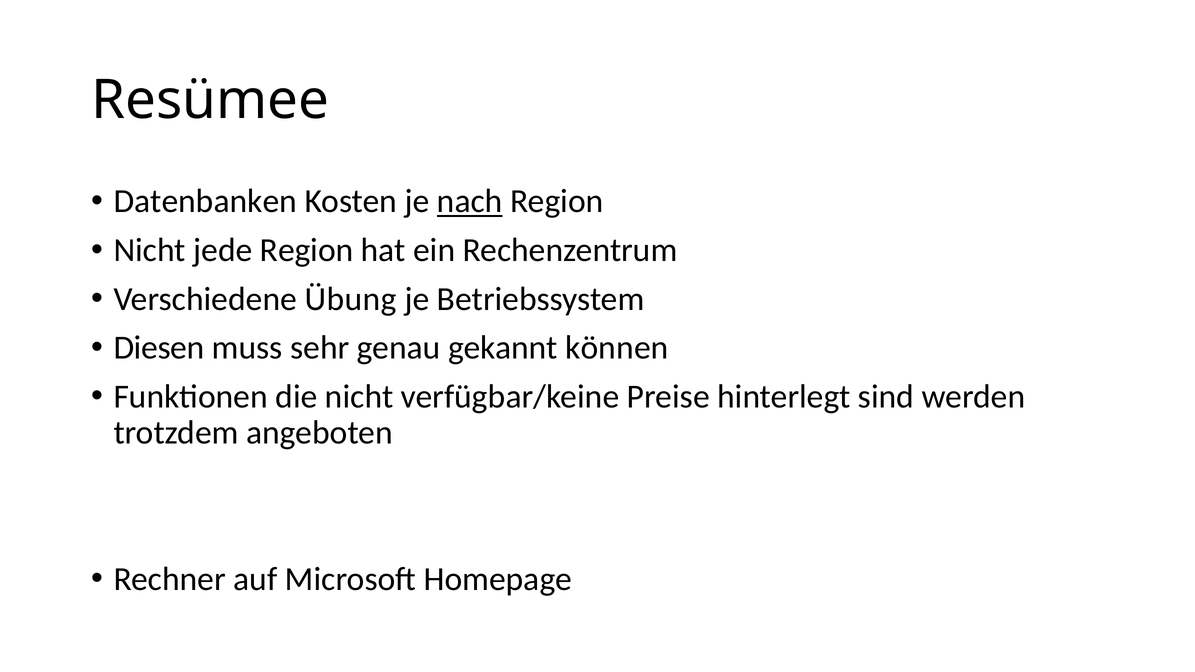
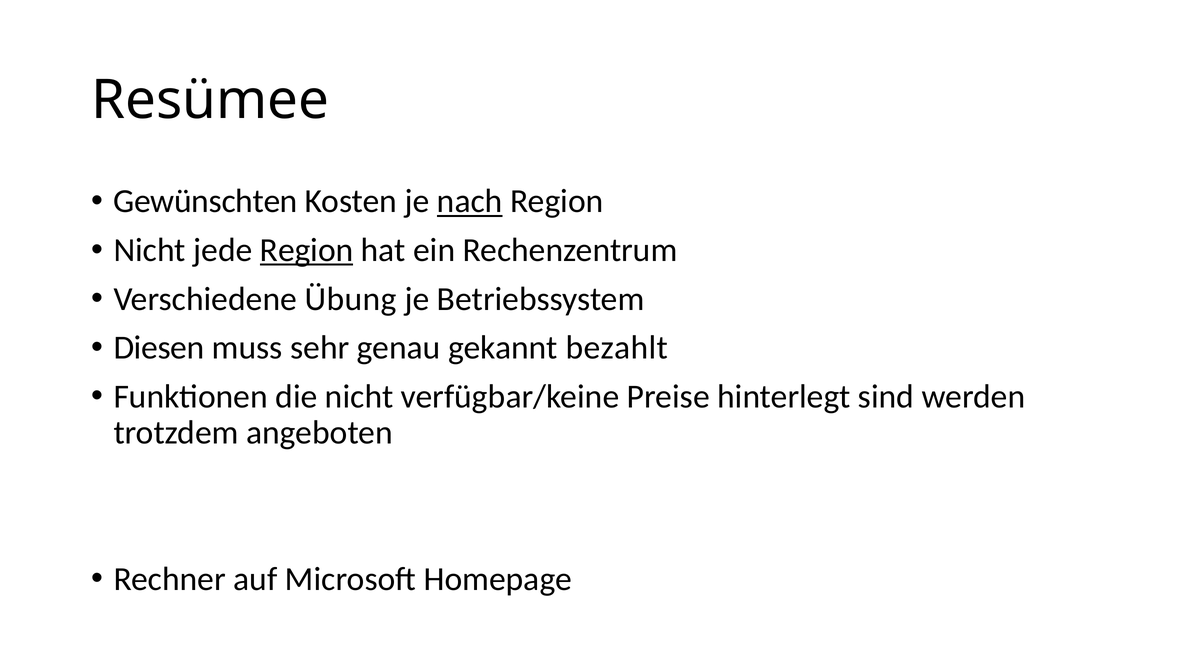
Datenbanken: Datenbanken -> Gewünschten (205, 201)
Region underline: none -> present (307, 250)
können: können -> bezahlt (617, 348)
